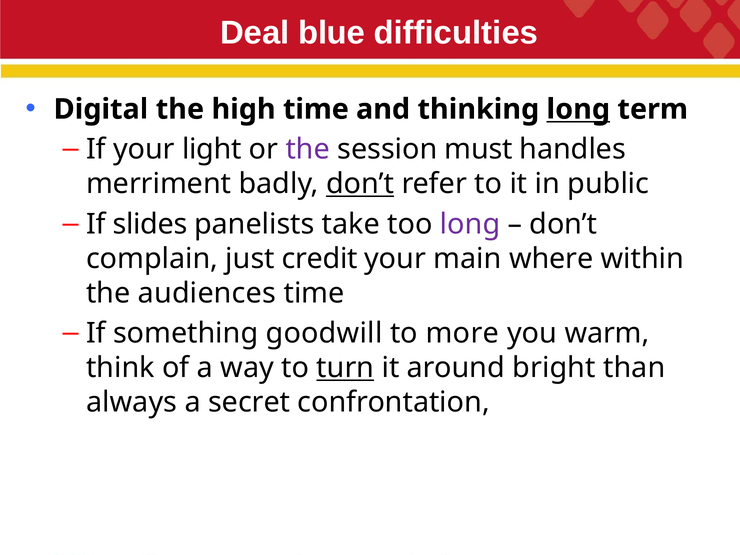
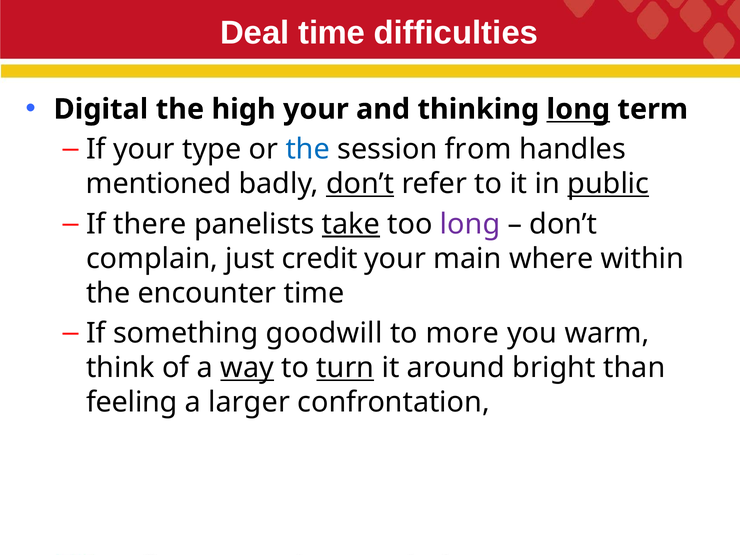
Deal blue: blue -> time (332, 33)
high time: time -> your (316, 109)
light: light -> type (212, 149)
the colour: purple -> blue (308, 149)
must: must -> from (478, 149)
merriment: merriment -> mentioned (159, 184)
public underline: none -> present (608, 184)
slides: slides -> there (150, 224)
take underline: none -> present (351, 224)
audiences: audiences -> encounter (207, 293)
way underline: none -> present (247, 368)
always: always -> feeling (132, 402)
secret: secret -> larger (249, 402)
